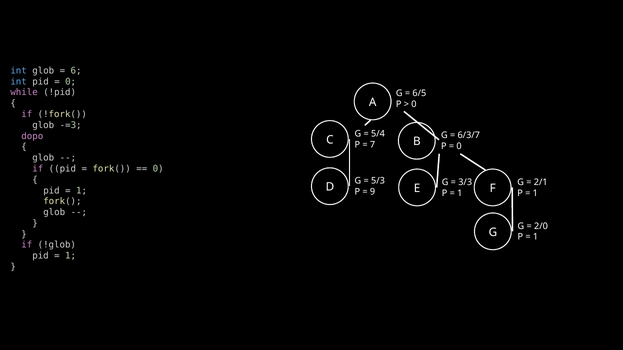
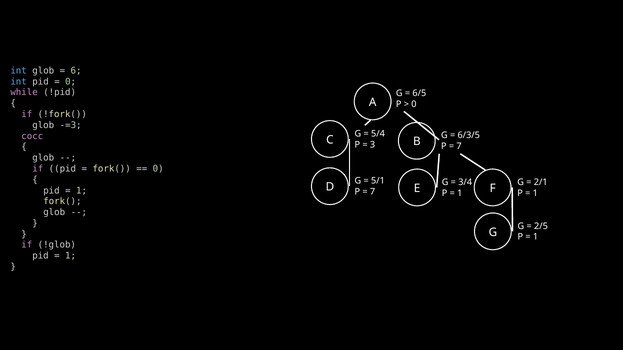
dopo: dopo -> cocc (32, 136)
6/3/7: 6/3/7 -> 6/3/5 (469, 136)
7: 7 -> 3 (373, 145)
0: 0 -> 7 (459, 147)
5/3: 5/3 -> 5/1 (378, 181)
3/3: 3/3 -> 3/4 (465, 182)
9: 9 -> 7 (373, 192)
2/0: 2/0 -> 2/5 (541, 226)
